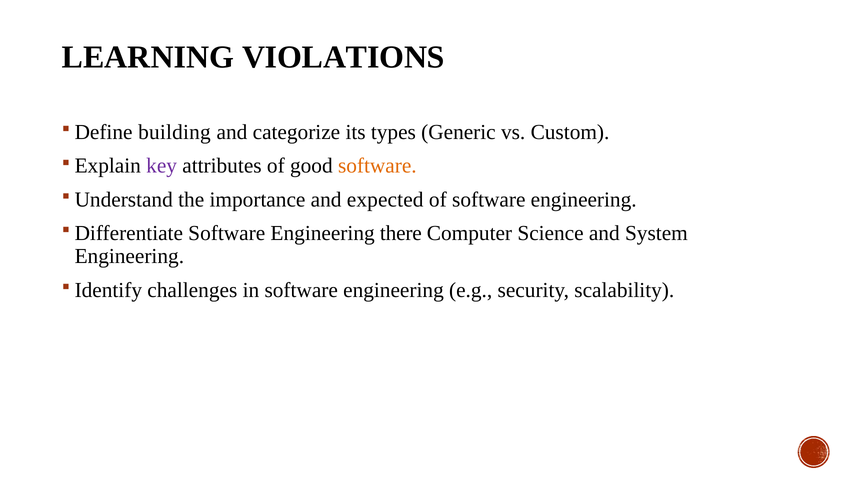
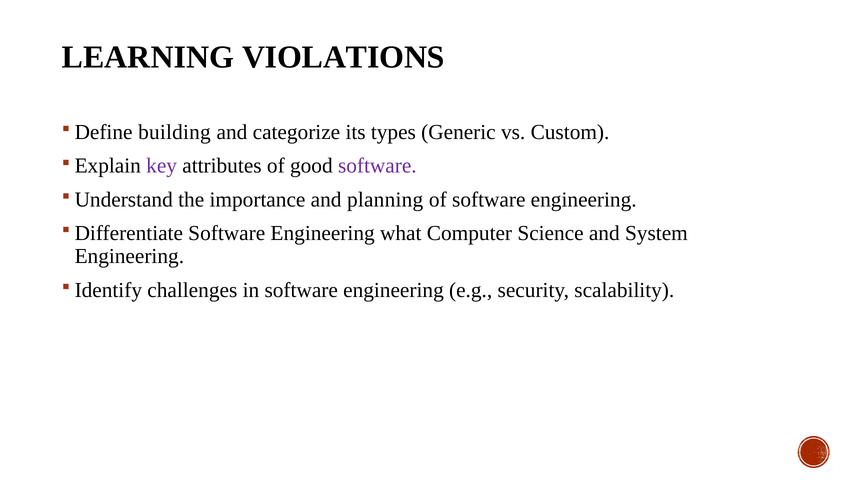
software colour: orange -> purple (377, 166)
expected: expected -> planning (385, 200)
there: there -> what (401, 233)
